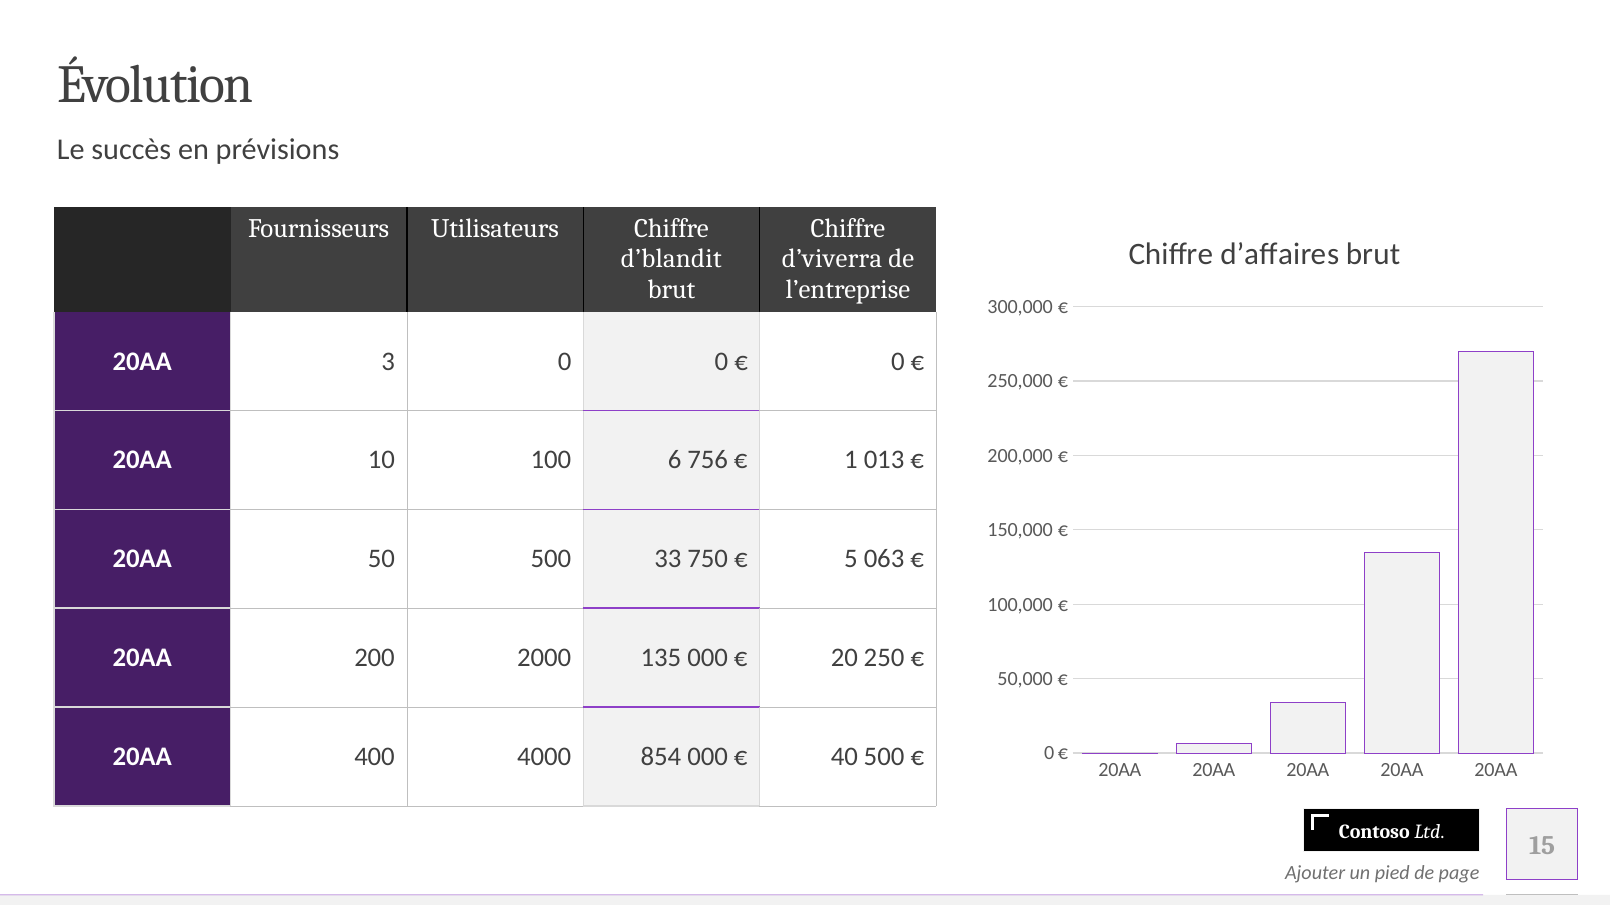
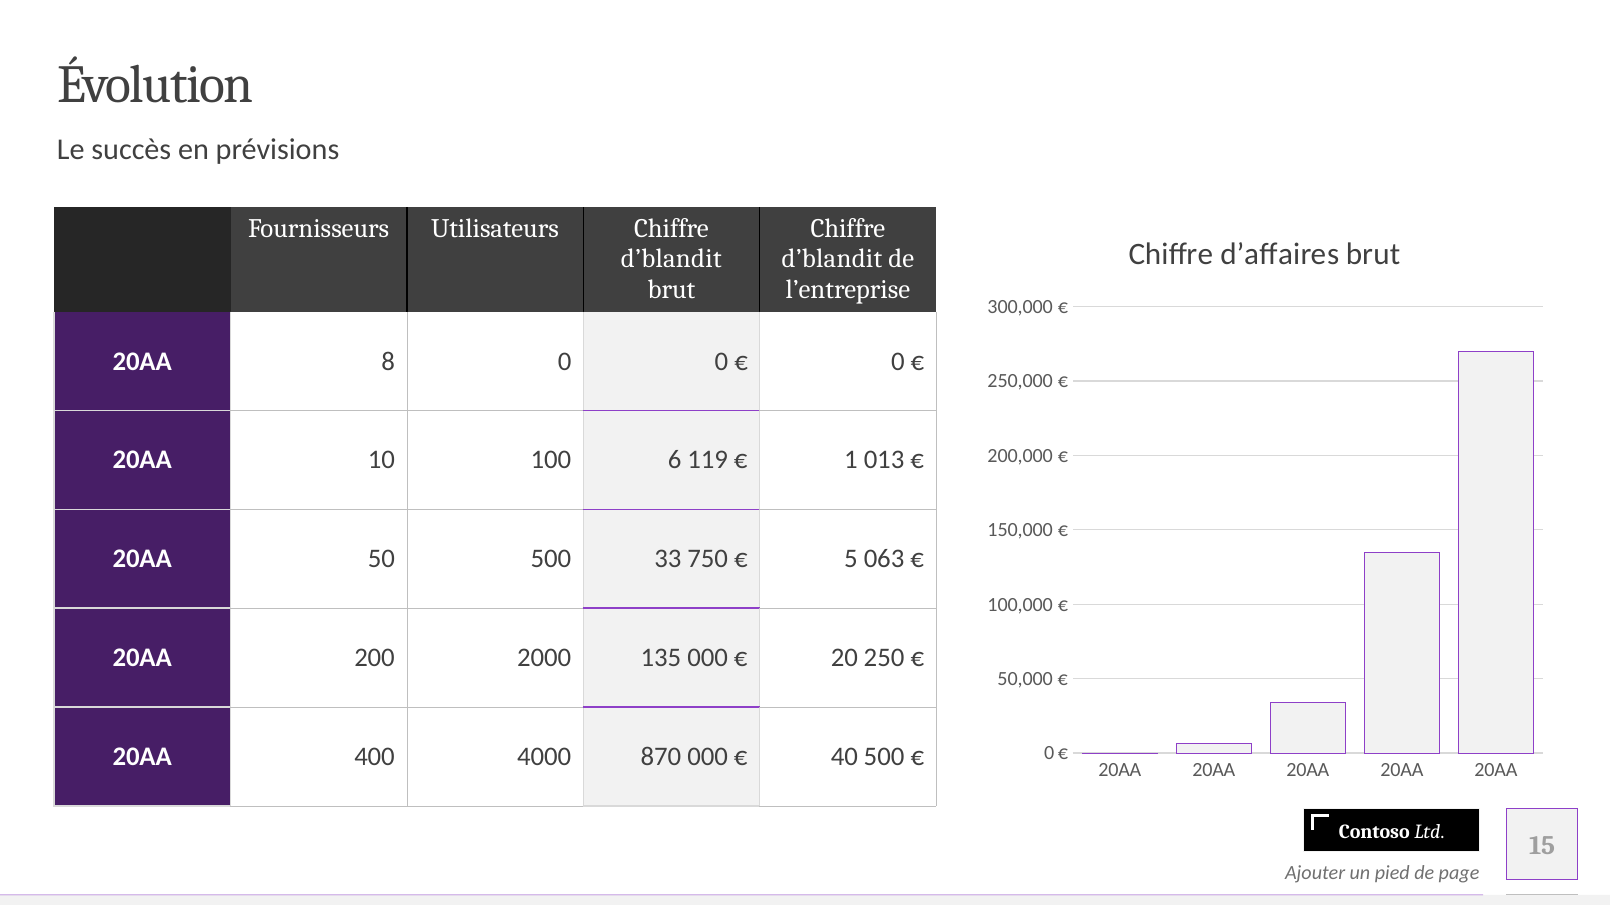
d’viverra: d’viverra -> d’blandit (832, 259)
3: 3 -> 8 (388, 361)
756: 756 -> 119 (708, 460)
854: 854 -> 870 (661, 757)
